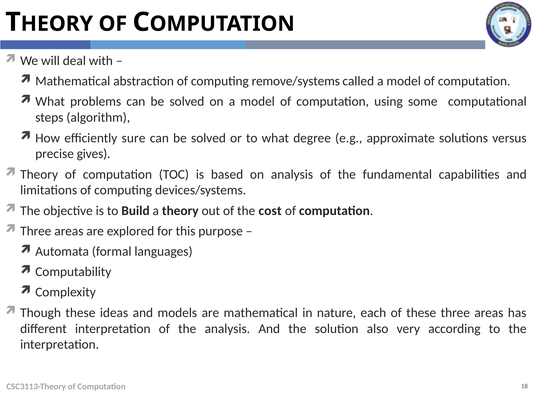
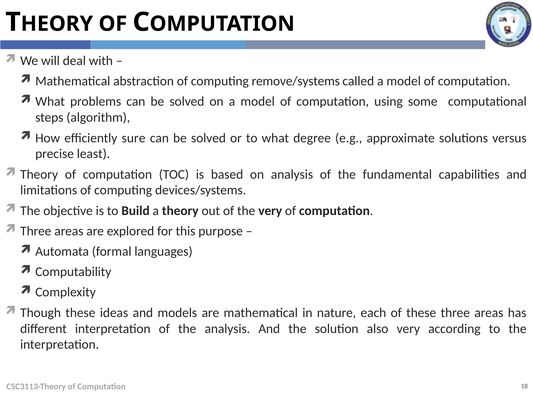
gives: gives -> least (93, 154)
the cost: cost -> very (270, 211)
